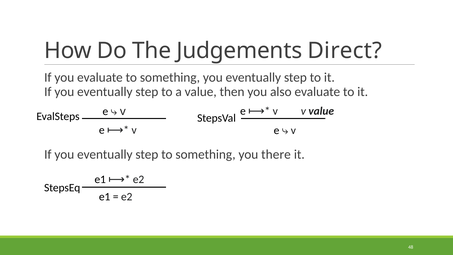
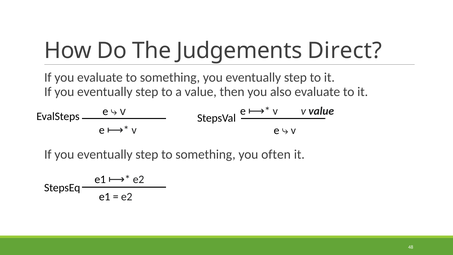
there: there -> often (276, 154)
